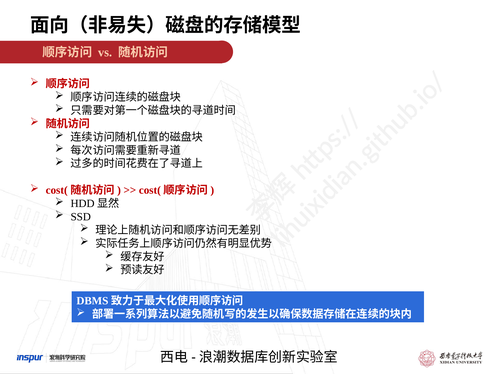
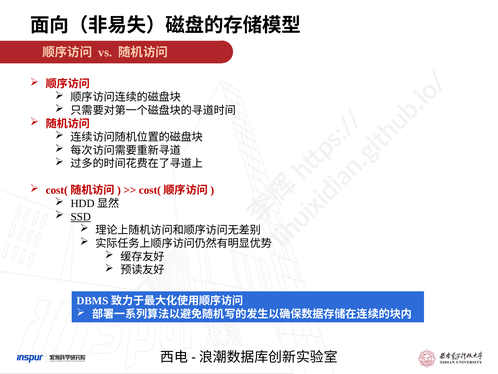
SSD underline: none -> present (81, 217)
